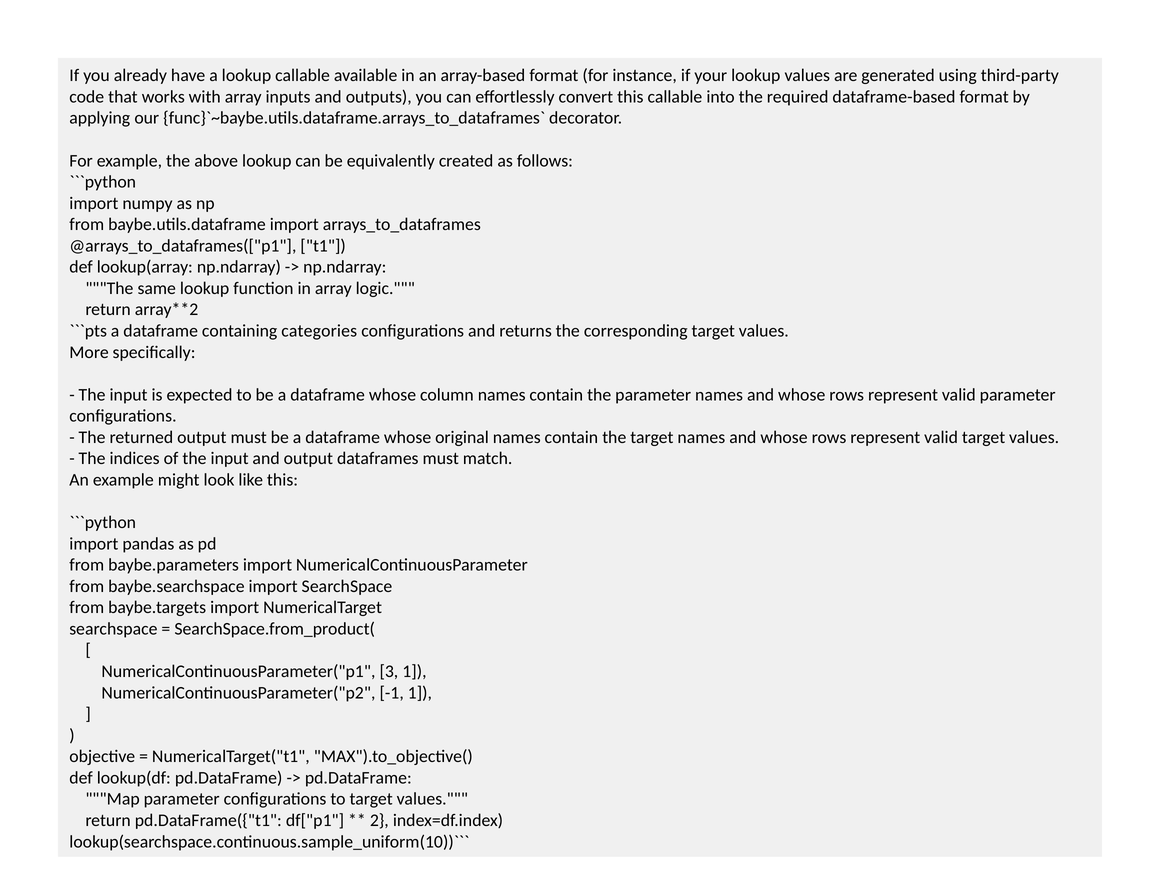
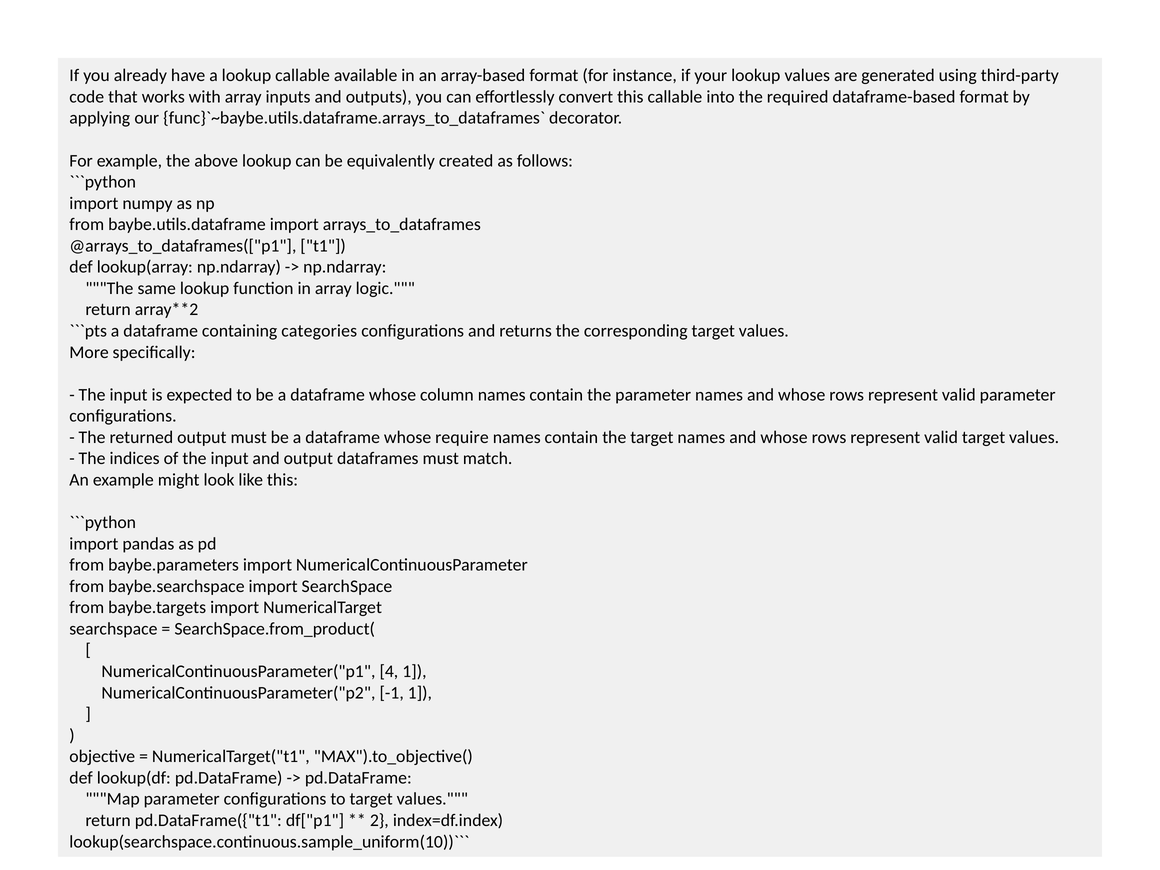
original: original -> require (462, 437)
3: 3 -> 4 (389, 671)
